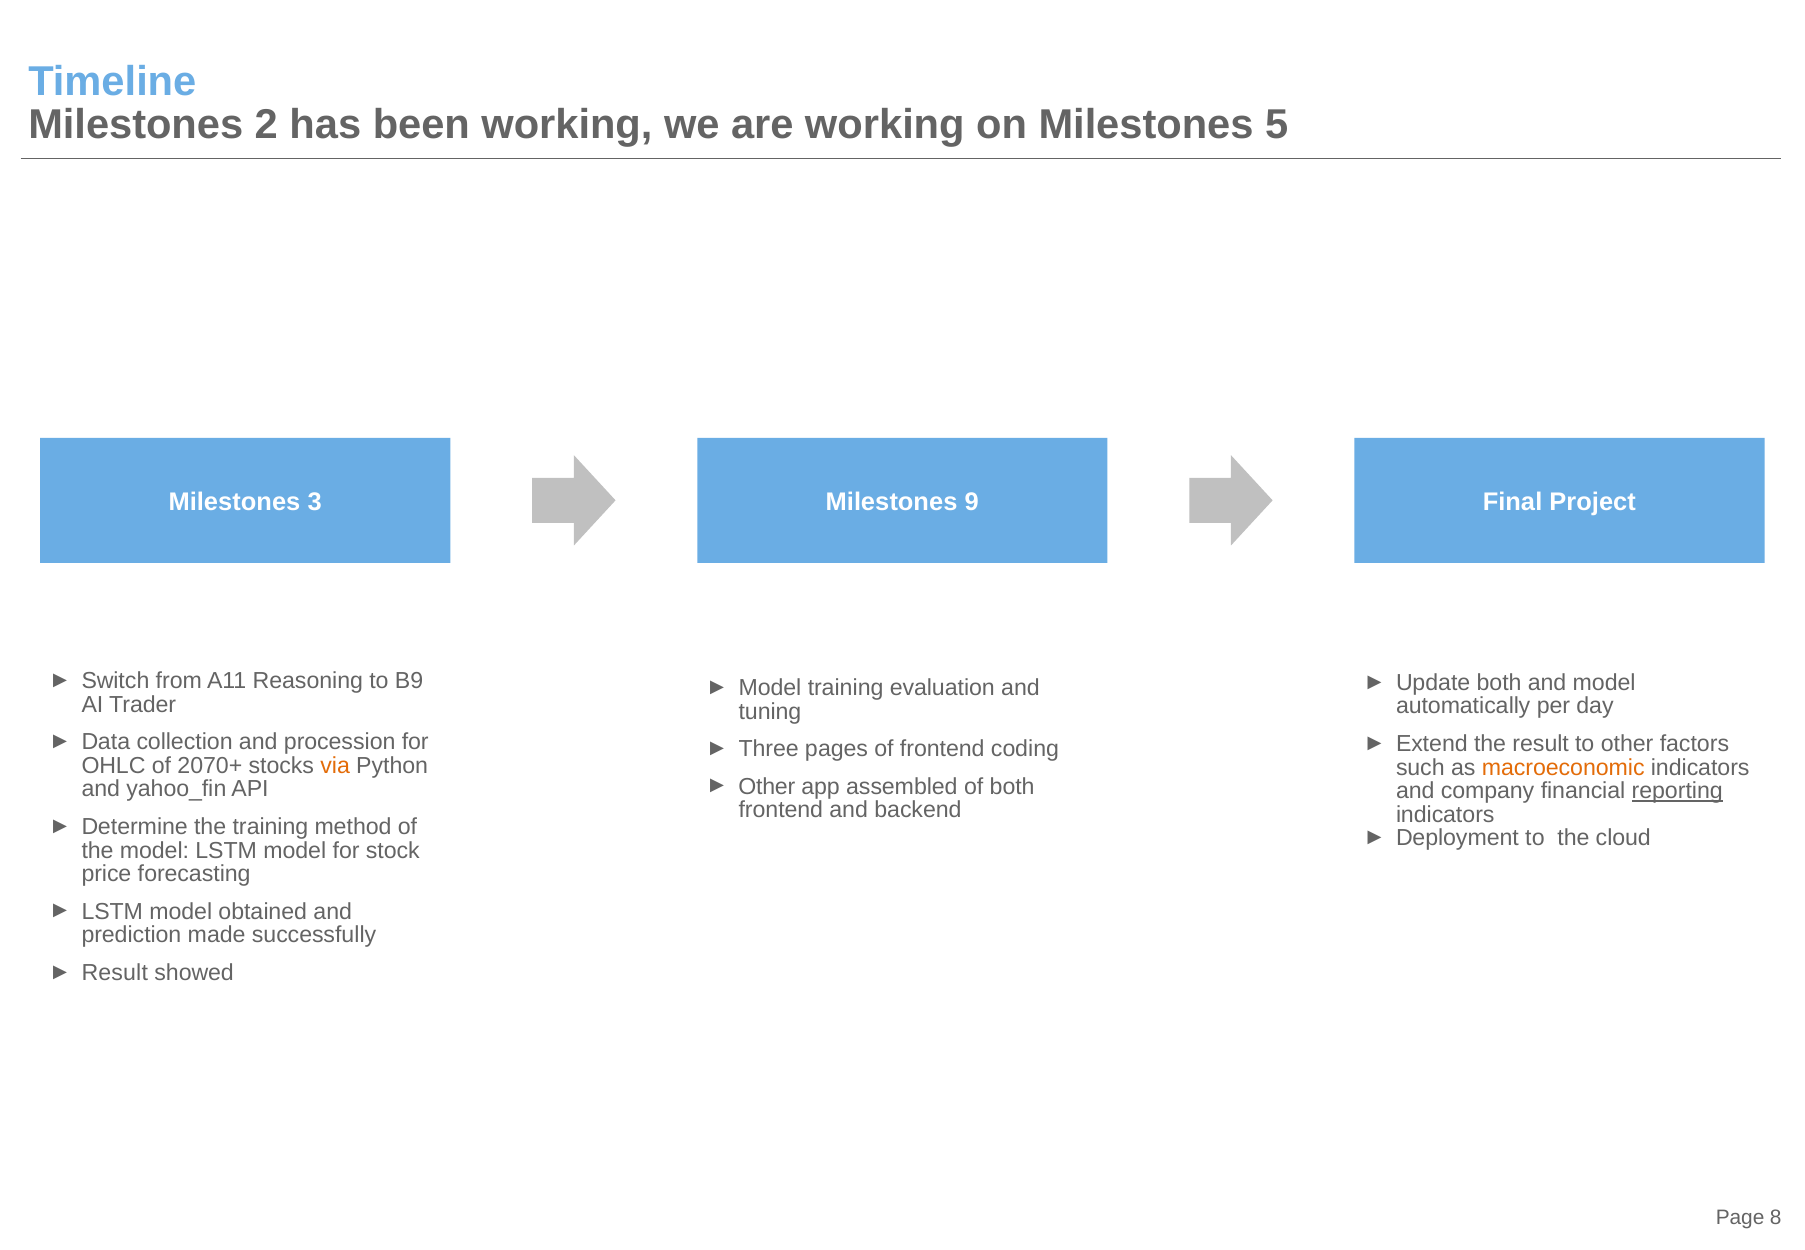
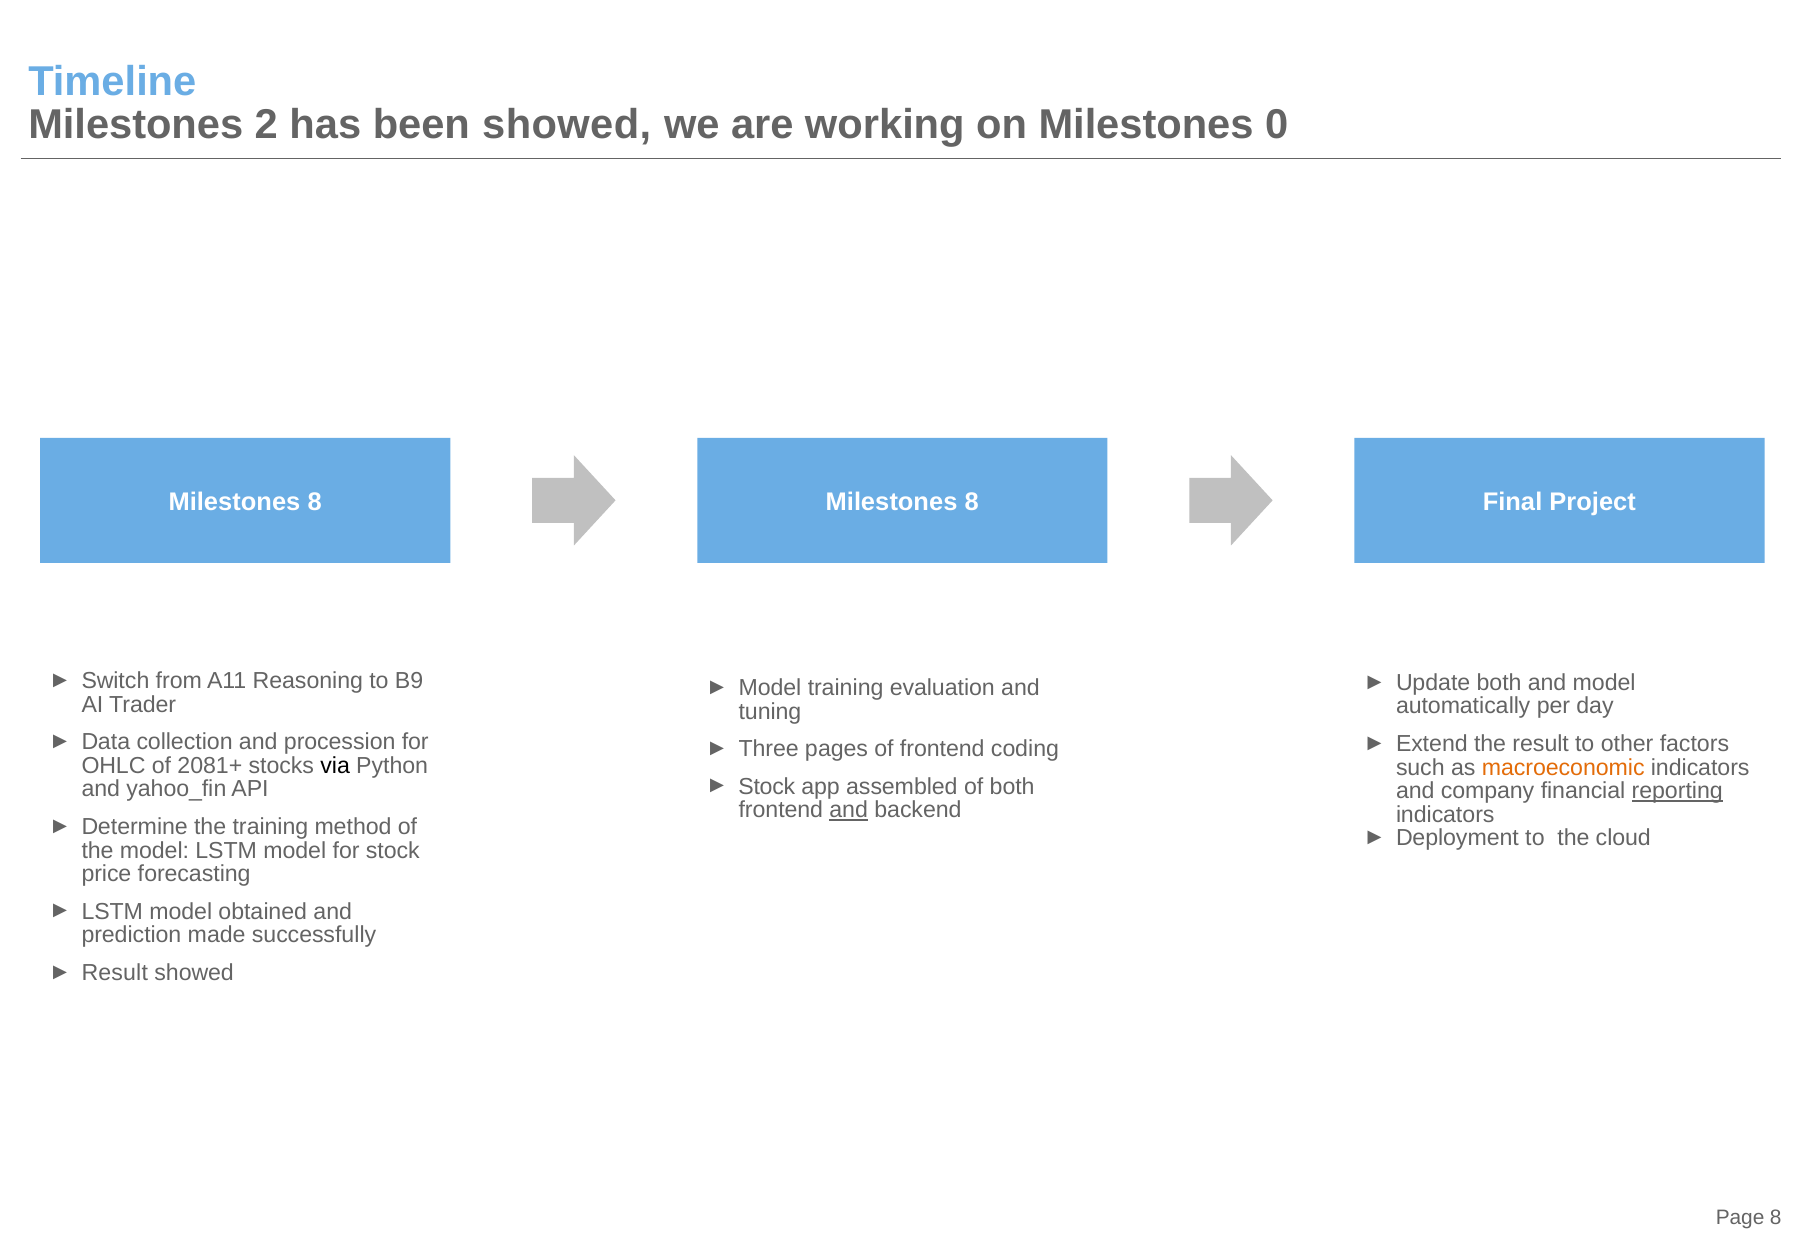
been working: working -> showed (567, 125)
5: 5 -> 0 (1277, 125)
3: 3 -> 8 (315, 502)
9: 9 -> 8 (972, 502)
2070+: 2070+ -> 2081+ (210, 765)
via colour: orange -> black (335, 765)
Other: Other -> Stock (767, 786)
and underline: none -> present (849, 810)
